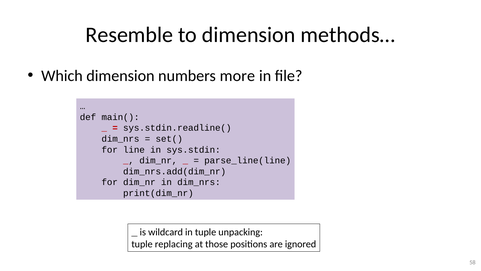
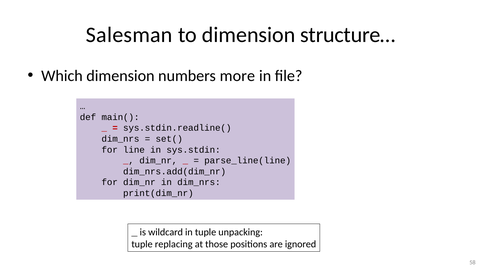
Resemble: Resemble -> Salesman (129, 35)
methods…: methods… -> structure… (348, 35)
